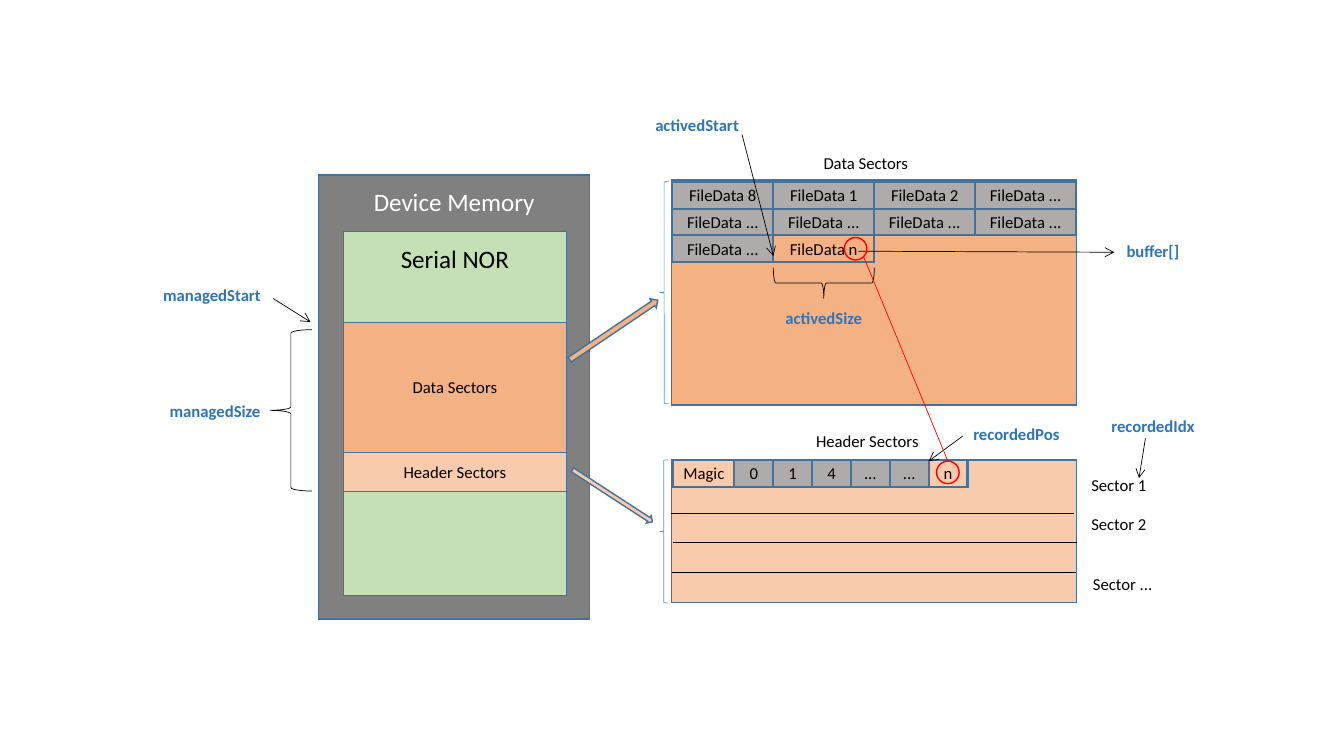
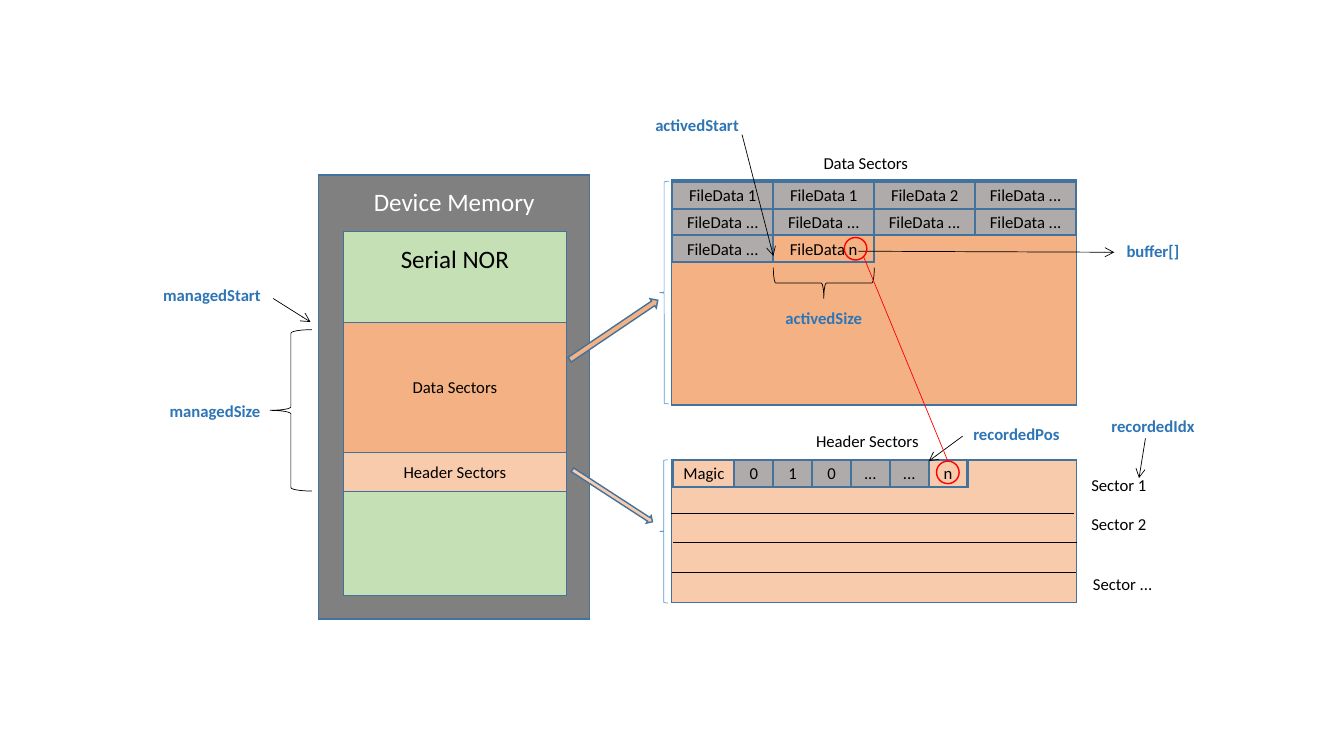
8: 8 -> 1 (752, 196)
1 4: 4 -> 0 (832, 474)
